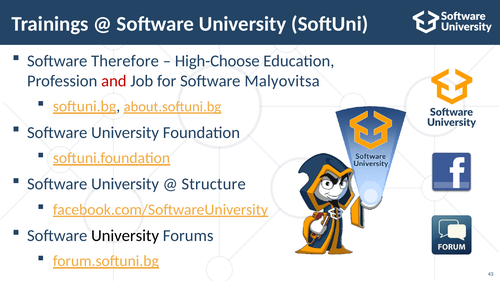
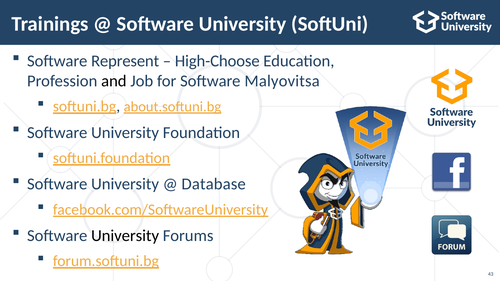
Therefore: Therefore -> Represent (125, 61)
and colour: red -> black (114, 81)
Structure: Structure -> Database (214, 184)
